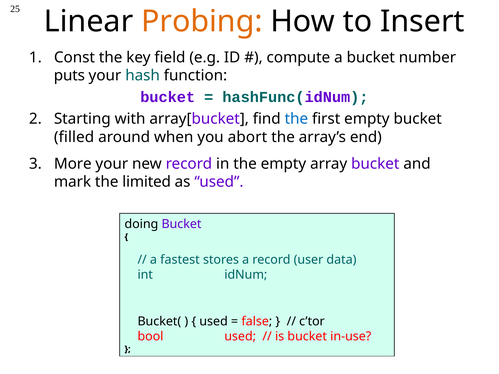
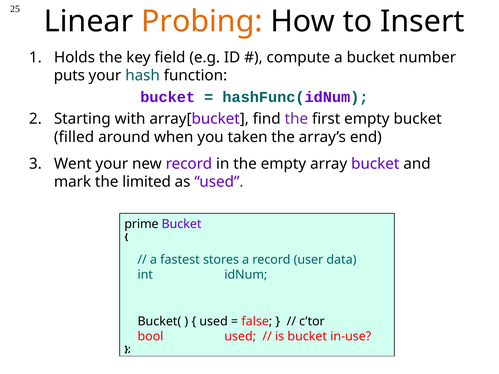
Const: Const -> Holds (74, 57)
the colour: blue -> purple (296, 119)
abort: abort -> taken (248, 137)
More: More -> Went (73, 164)
doing: doing -> prime (141, 224)
